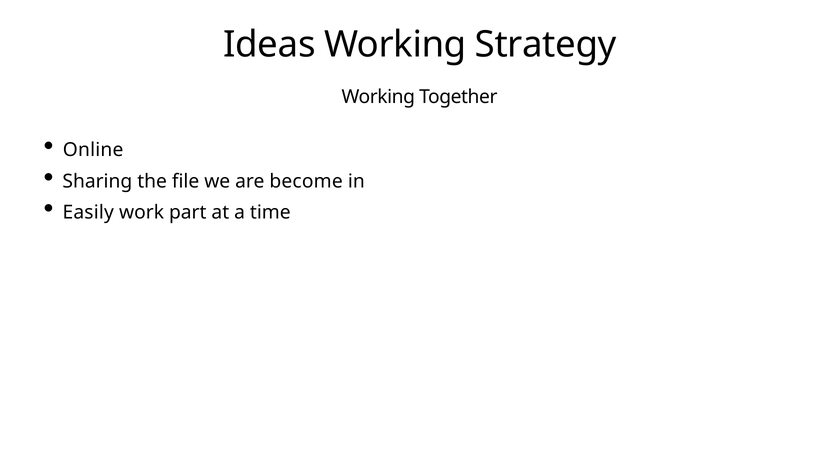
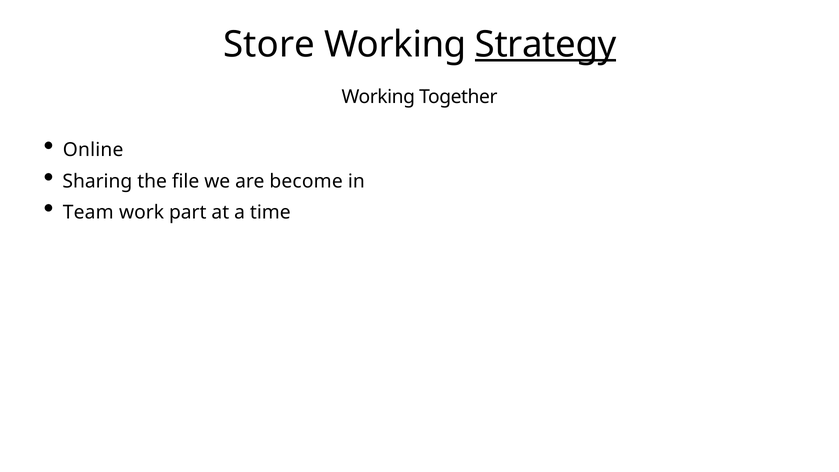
Ideas: Ideas -> Store (269, 44)
Strategy underline: none -> present (546, 44)
Easily: Easily -> Team (88, 213)
